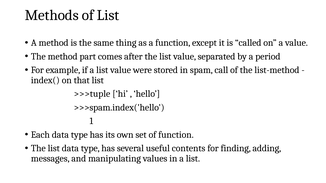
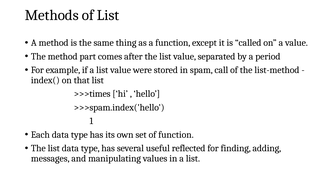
>>>tuple: >>>tuple -> >>>times (92, 94)
contents: contents -> reflected (189, 149)
